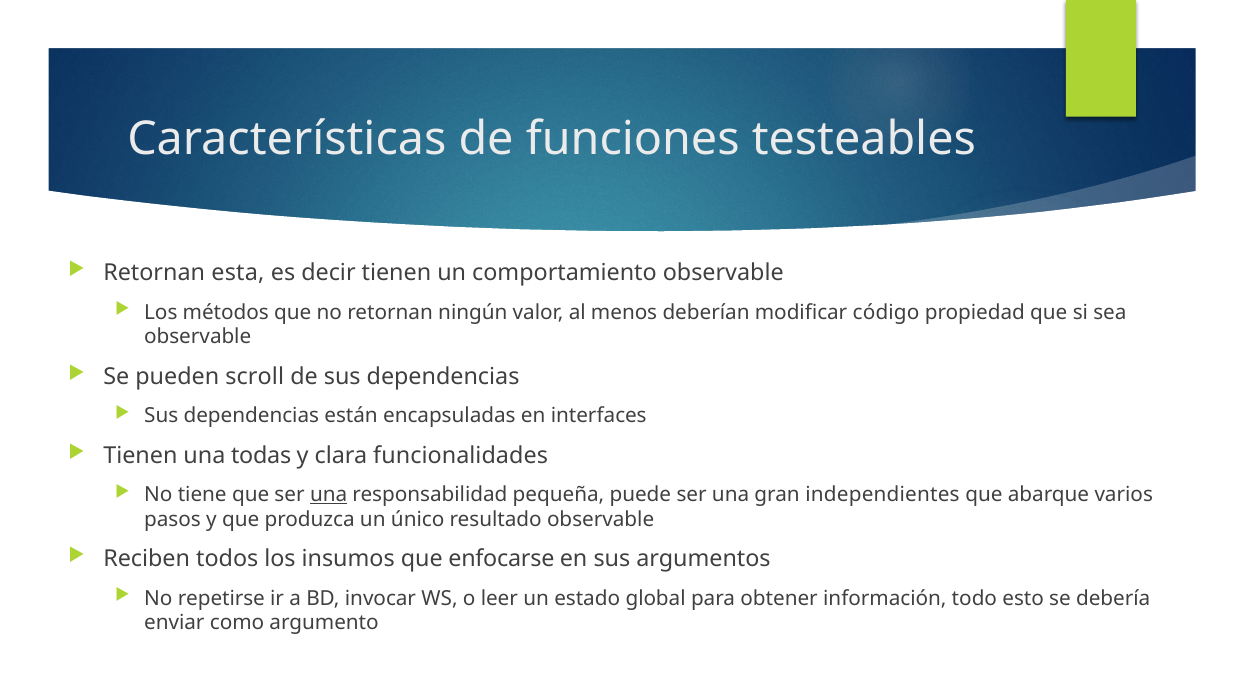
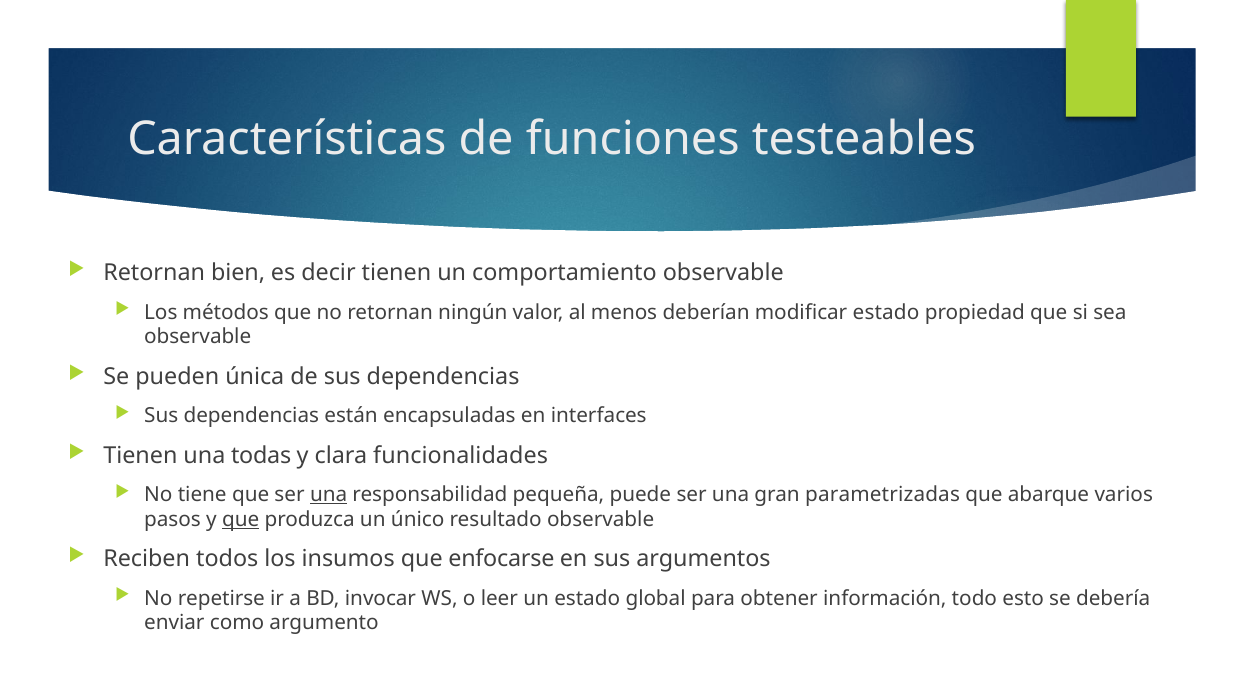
esta: esta -> bien (238, 273)
modificar código: código -> estado (886, 312)
scroll: scroll -> única (255, 377)
independientes: independientes -> parametrizadas (883, 495)
que underline: none -> present (241, 520)
